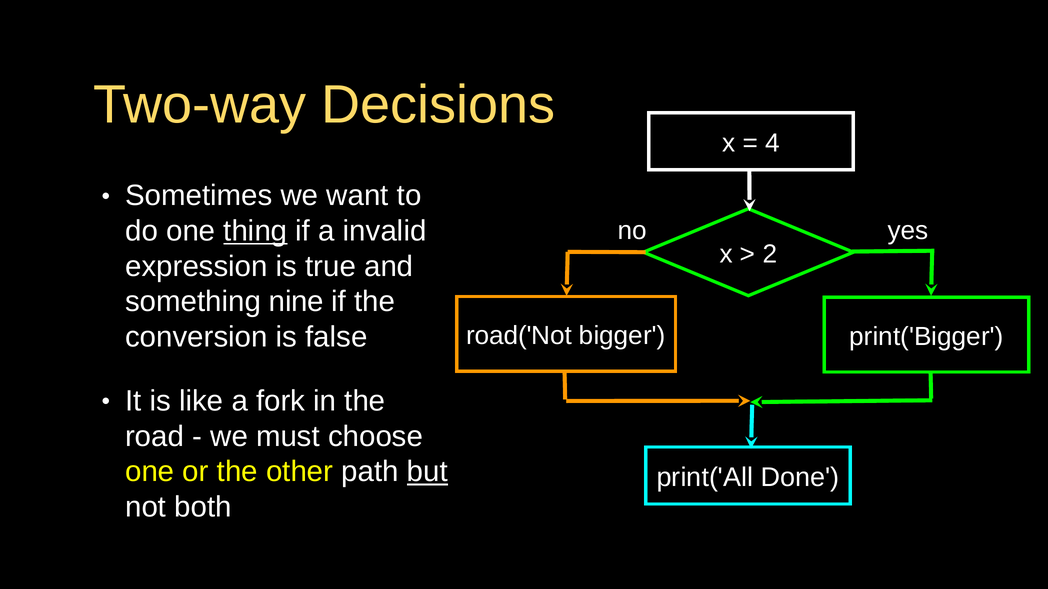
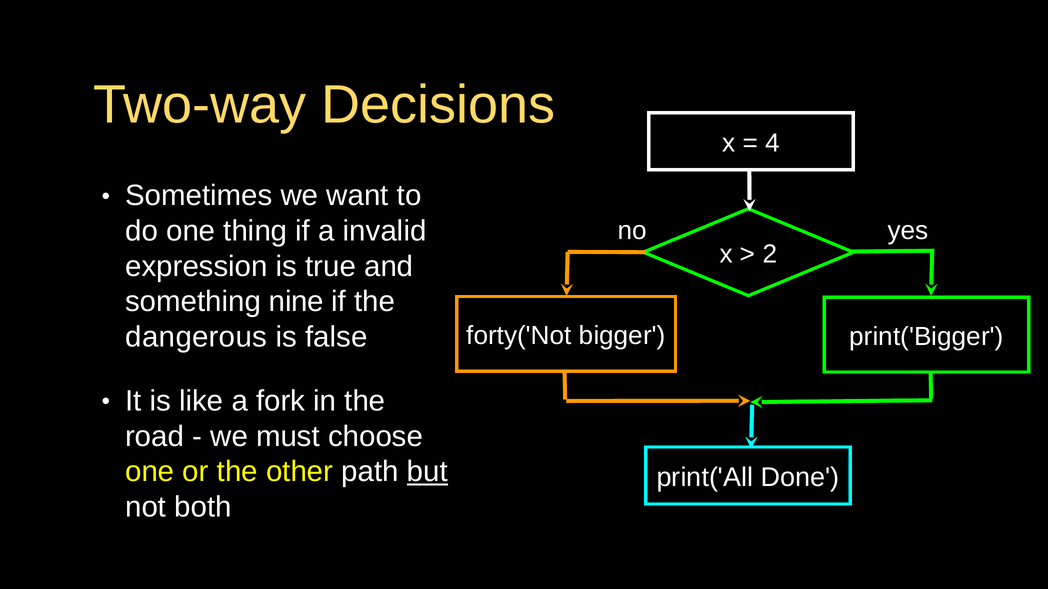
thing underline: present -> none (255, 231)
conversion: conversion -> dangerous (196, 337)
road('Not: road('Not -> forty('Not (519, 336)
